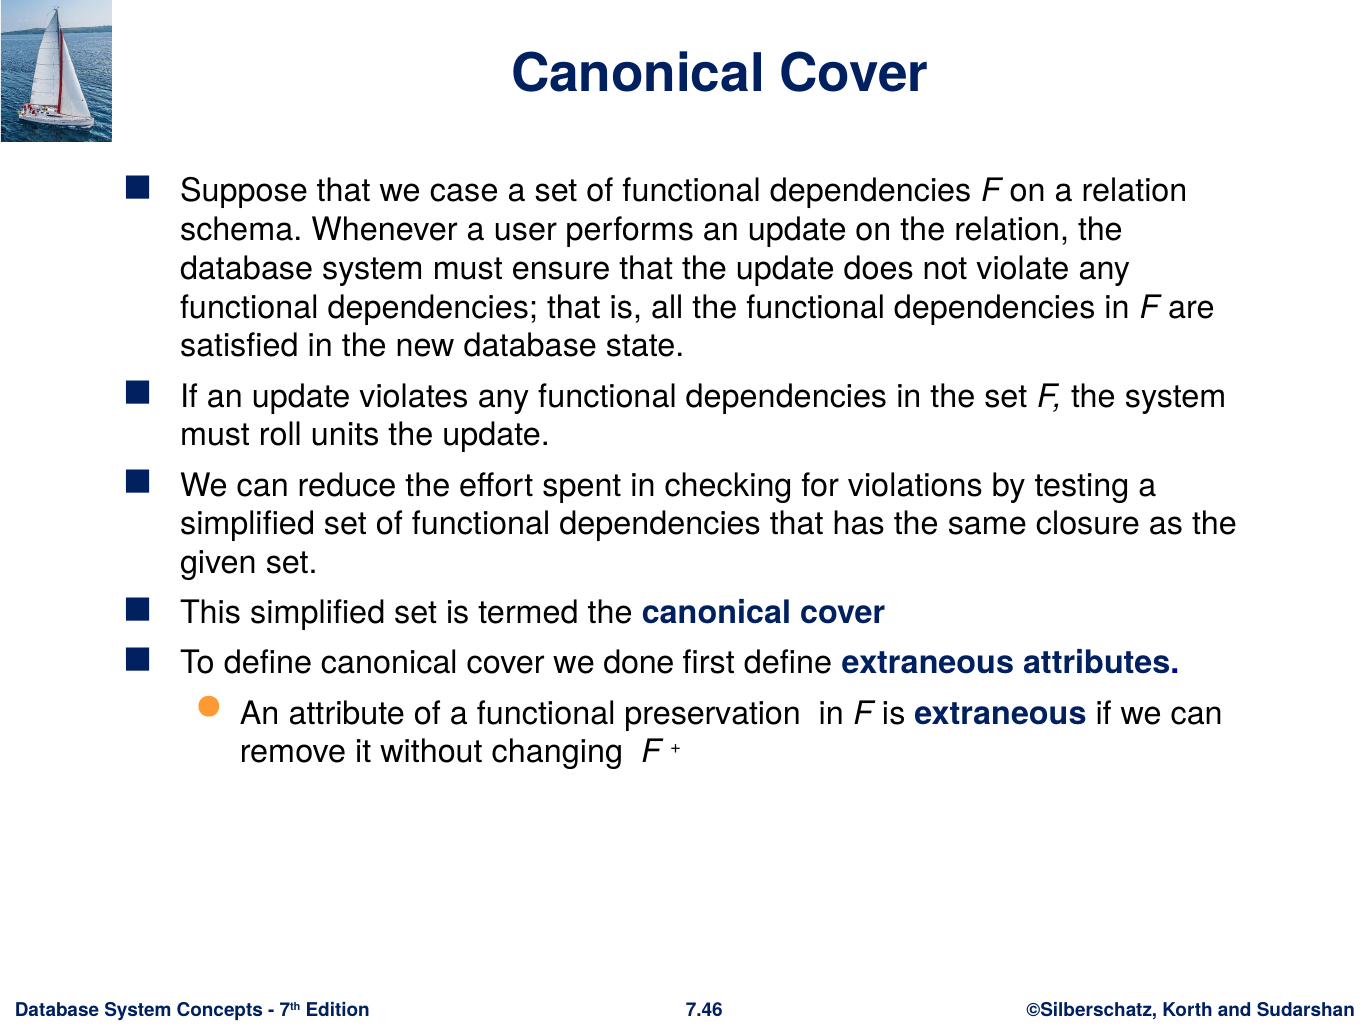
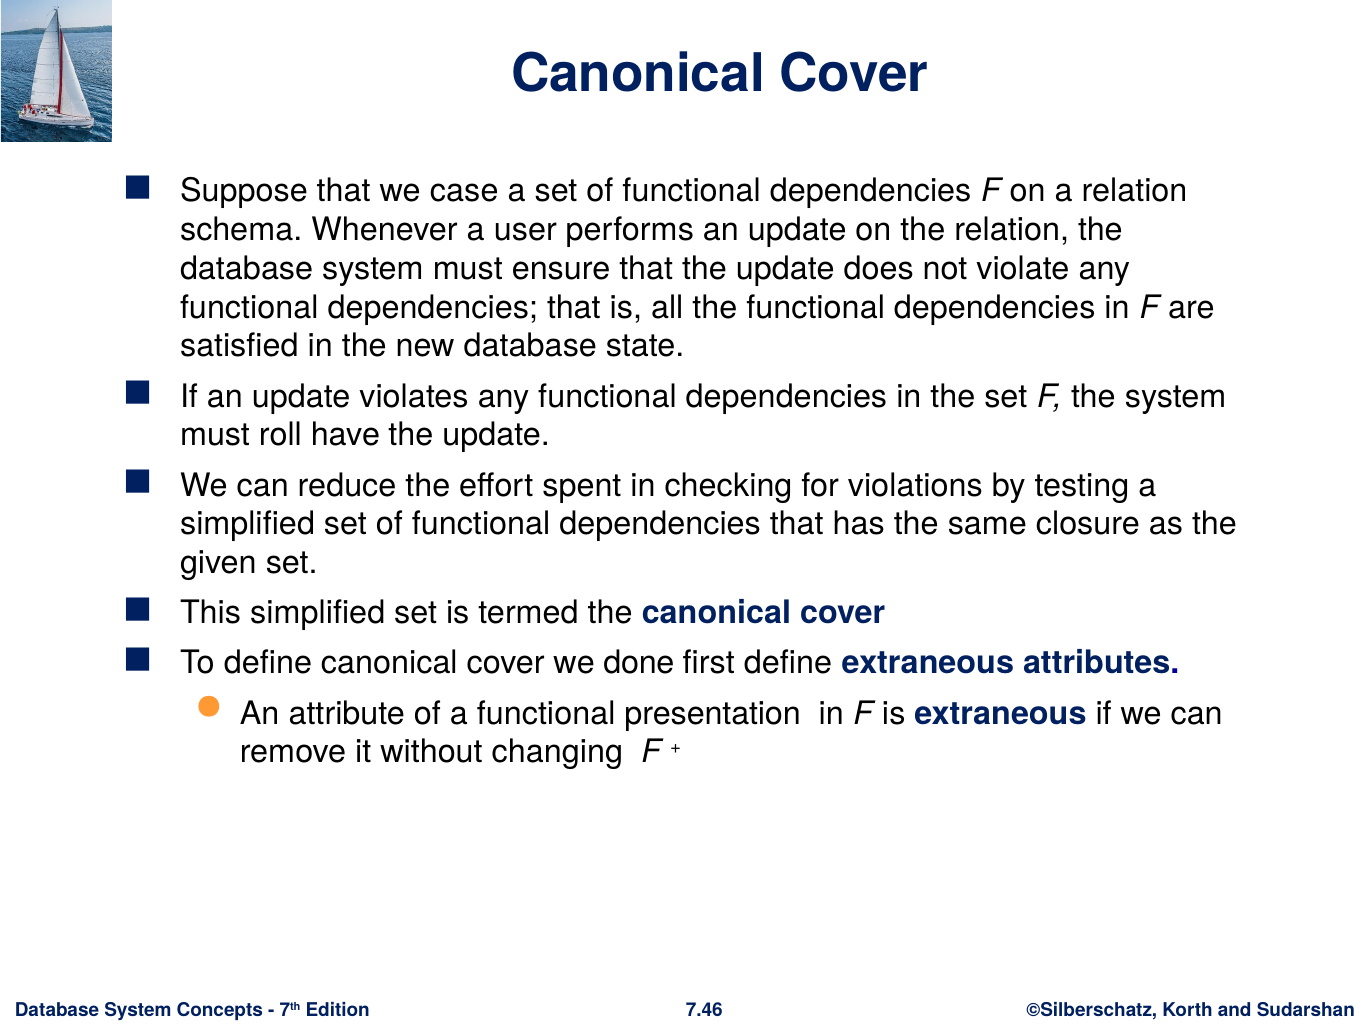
units: units -> have (345, 435)
preservation: preservation -> presentation (713, 713)
